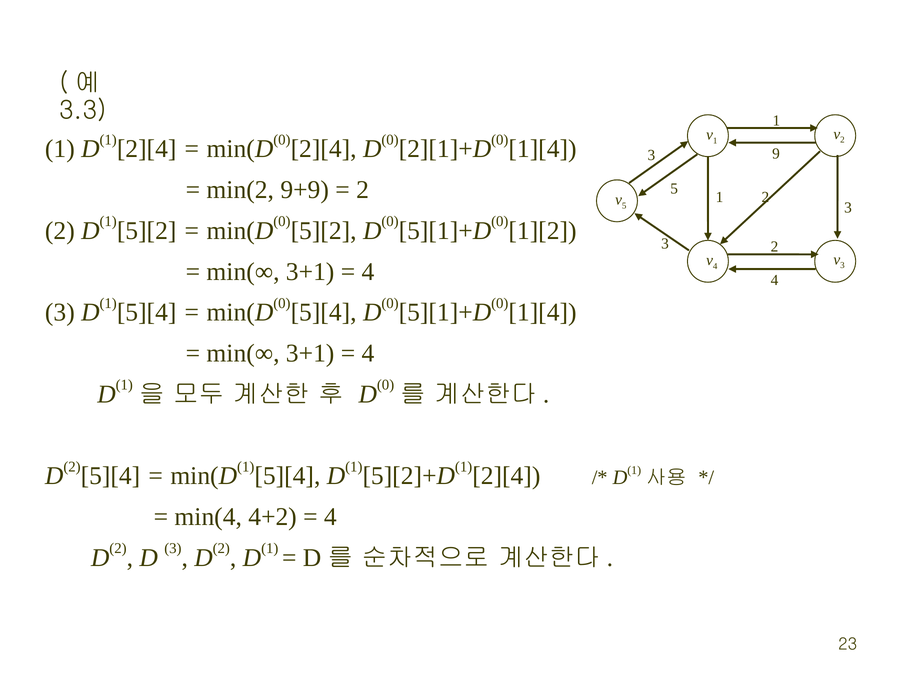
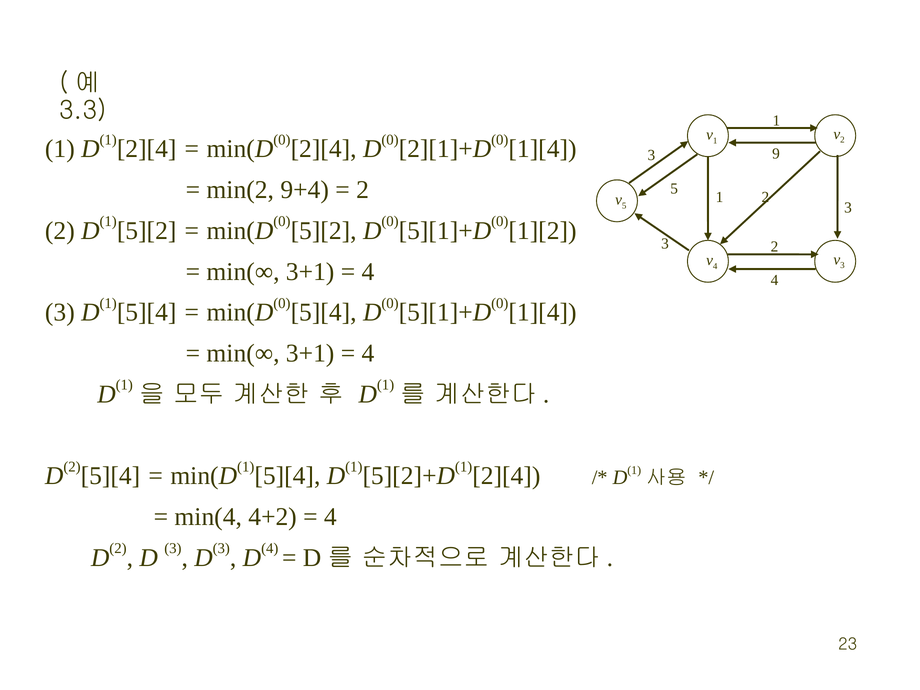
9+9: 9+9 -> 9+4 (305, 190)
0: 0 -> 1 (386, 385)
2: 2 -> 3 (221, 549)
1: 1 -> 4 (270, 549)
